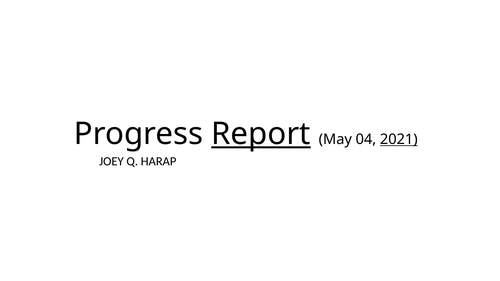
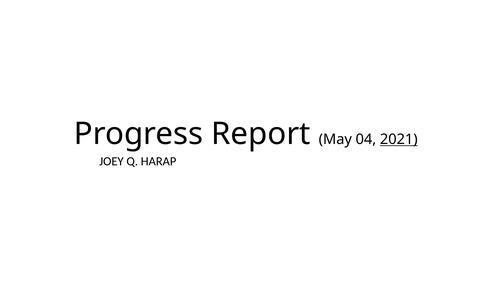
Report underline: present -> none (261, 134)
